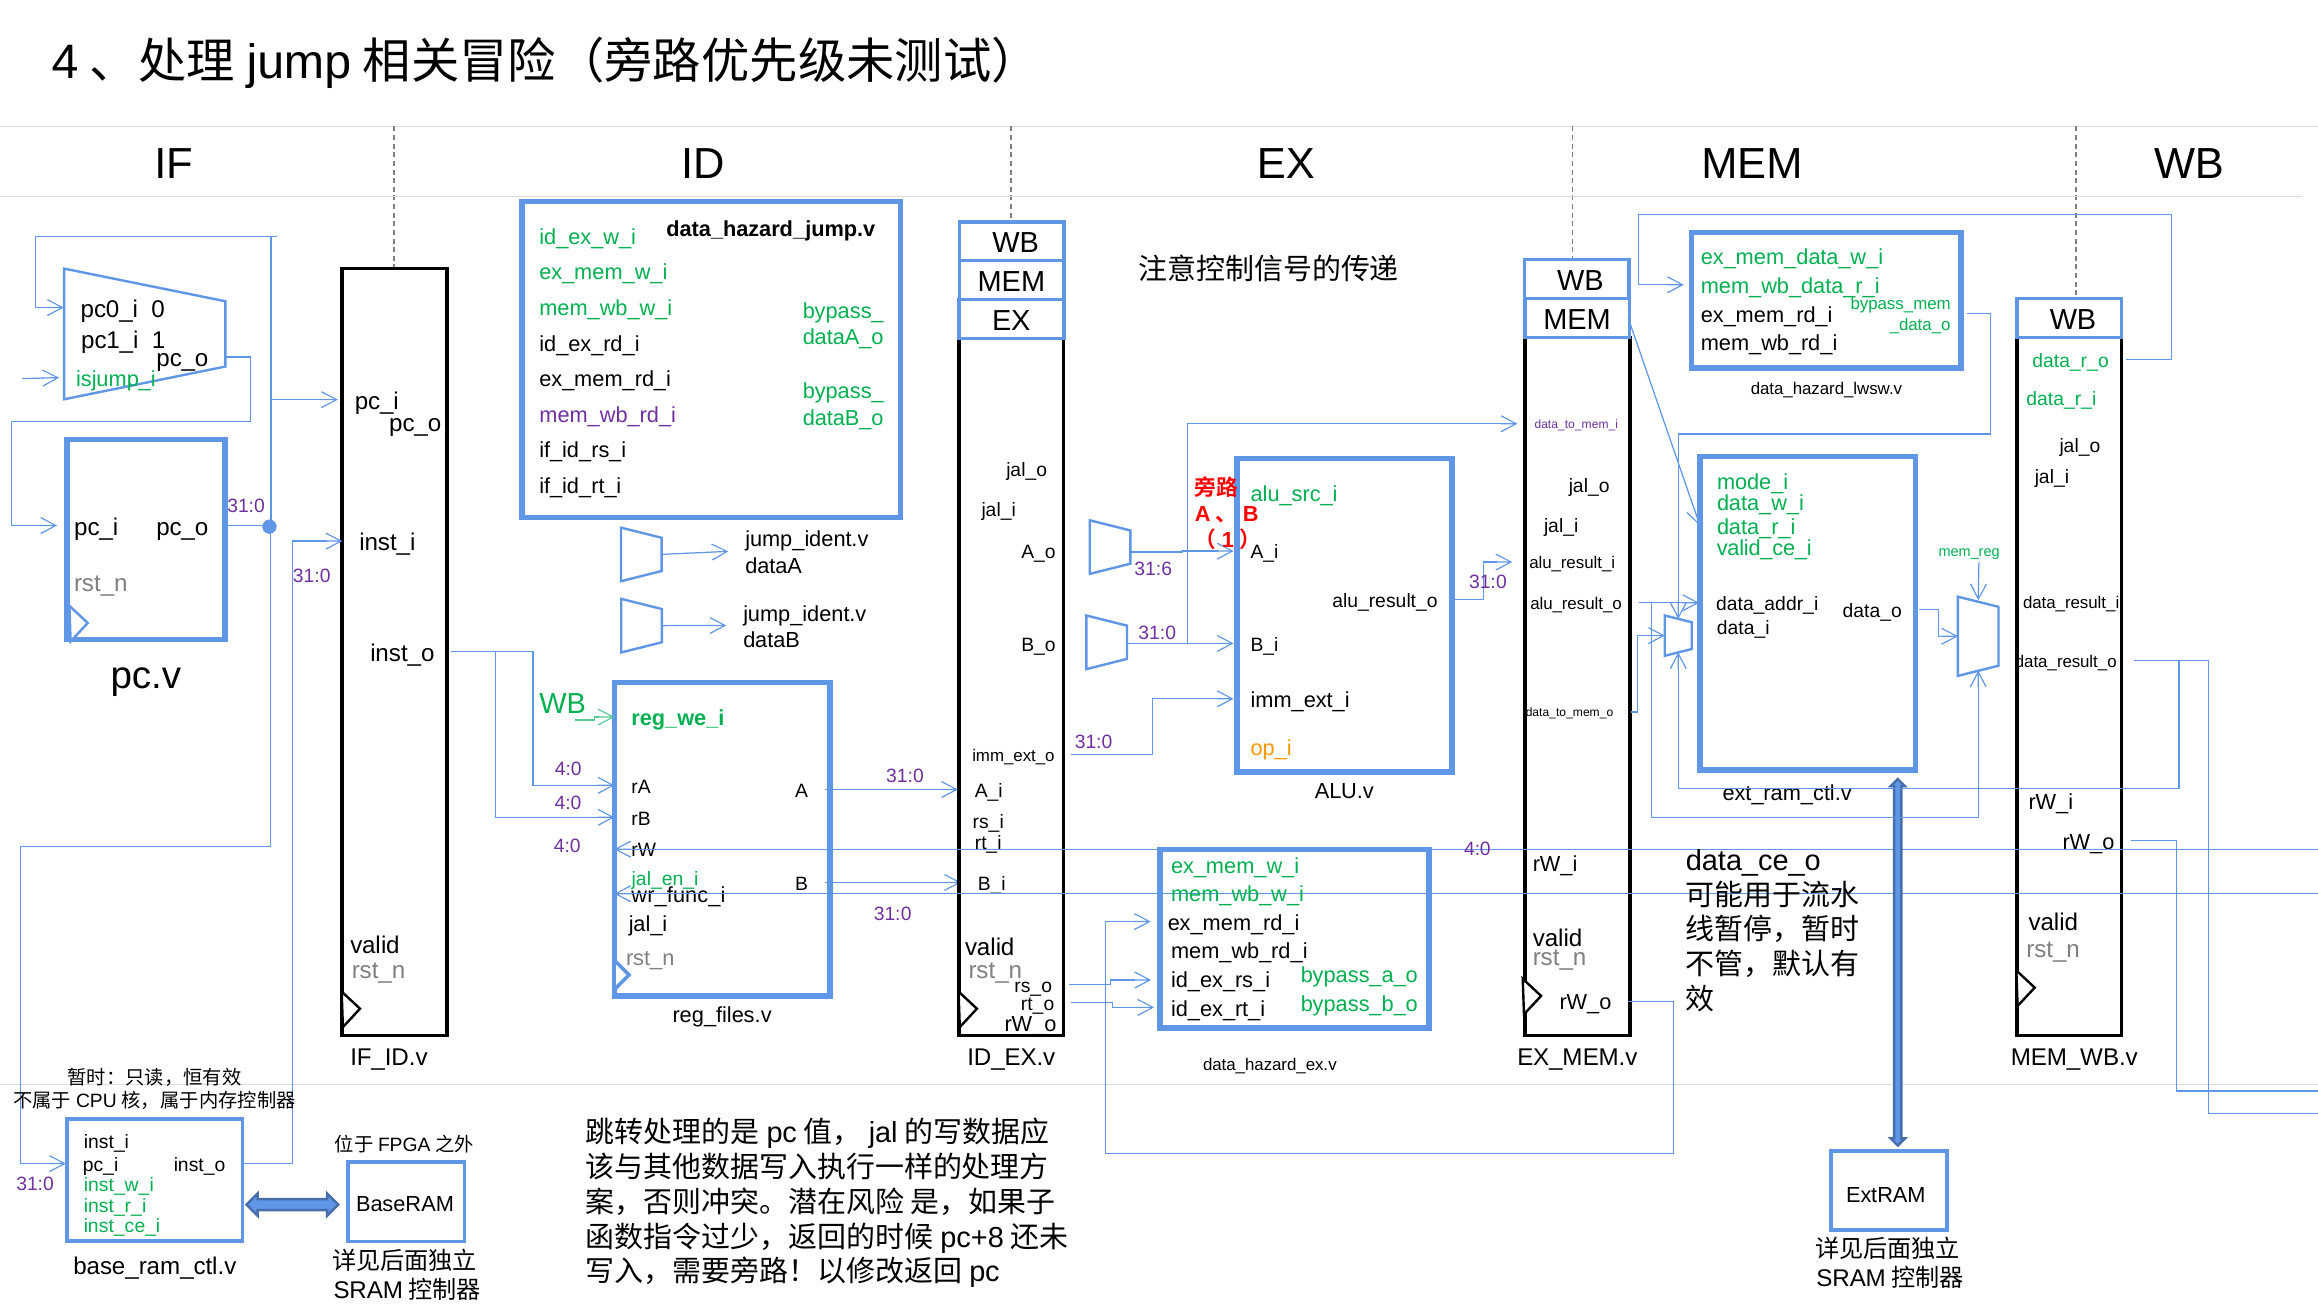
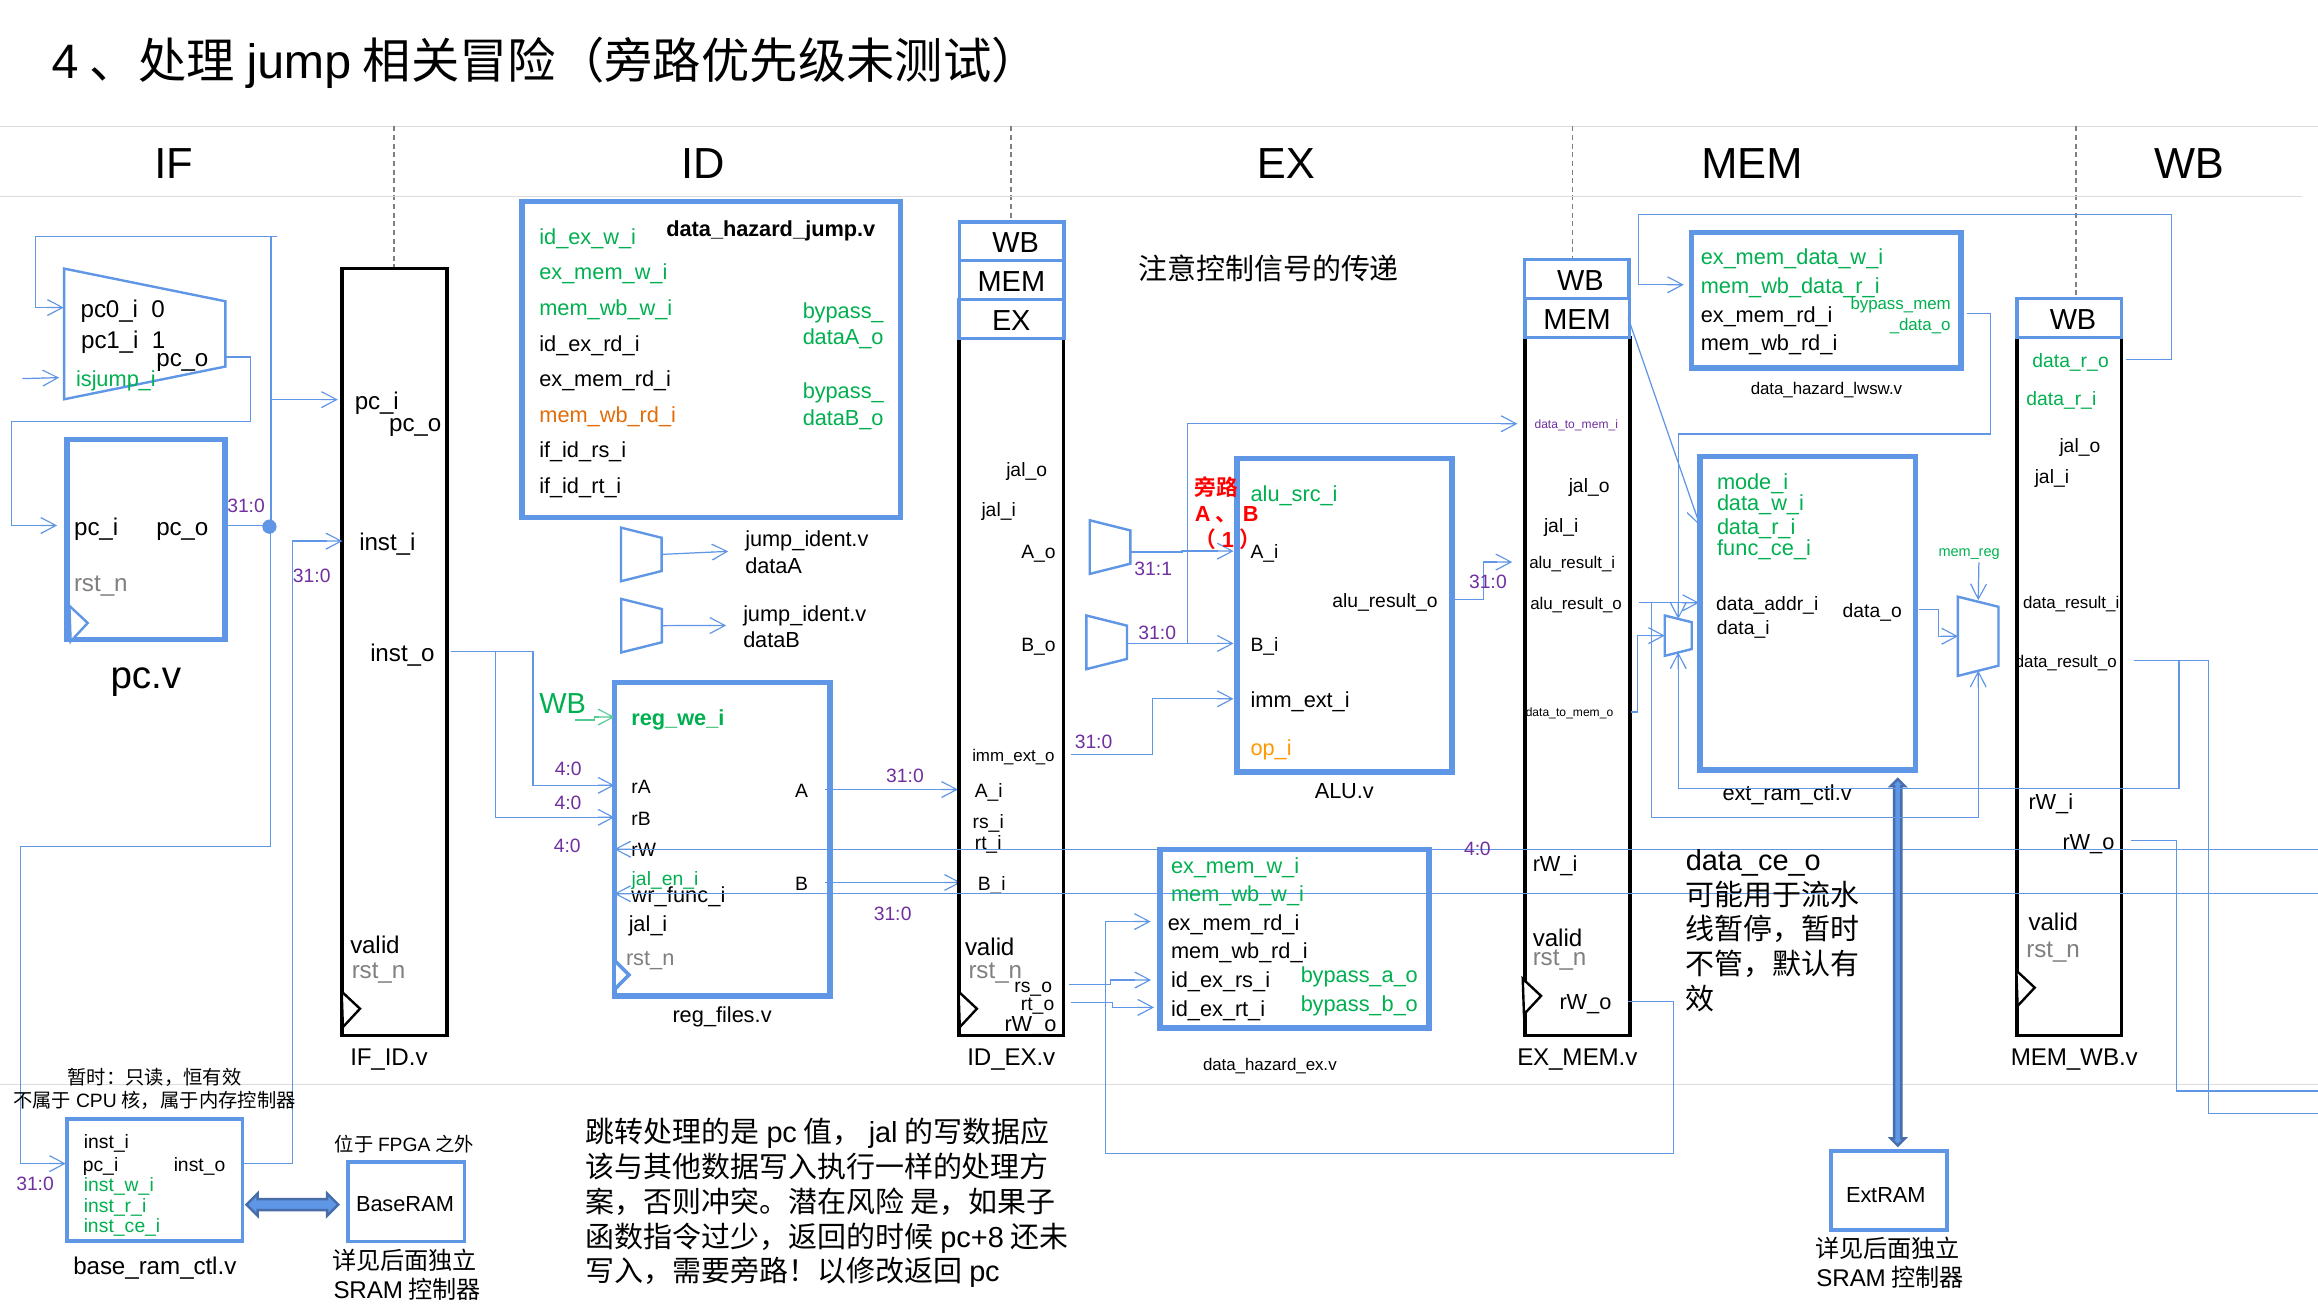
mem_wb_rd_i colour: purple -> orange (608, 415)
valid_ce_i: valid_ce_i -> func_ce_i (1764, 549)
31:6: 31:6 -> 31:1 (1153, 570)
